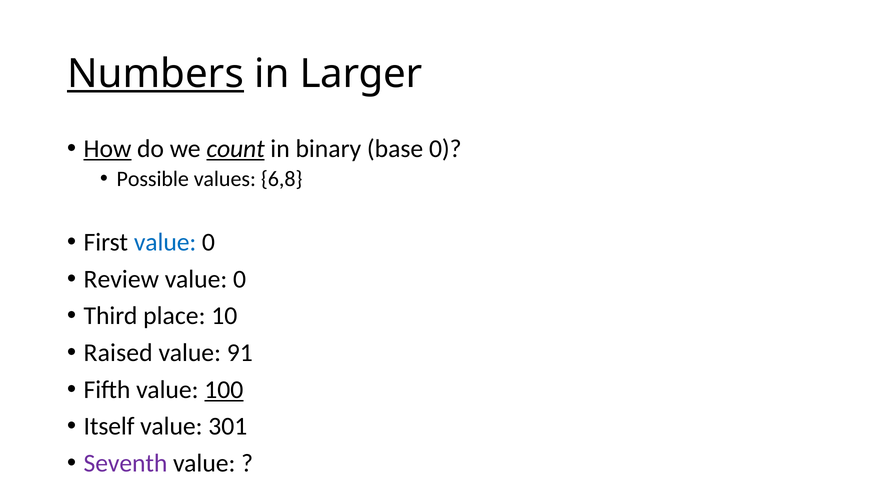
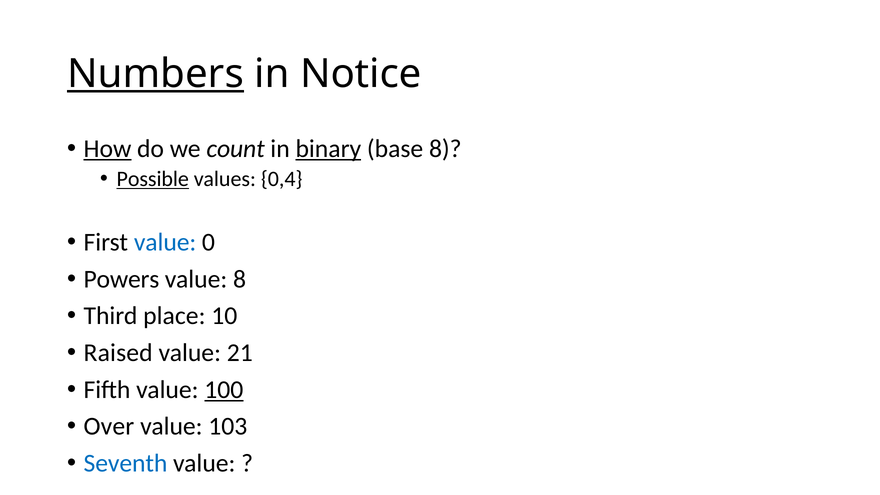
Larger: Larger -> Notice (361, 74)
count underline: present -> none (236, 149)
binary underline: none -> present (328, 149)
base 0: 0 -> 8 (445, 149)
Possible underline: none -> present (153, 179)
6,8: 6,8 -> 0,4 (282, 179)
Review: Review -> Powers (121, 279)
0: 0 -> 8 (240, 279)
91: 91 -> 21 (240, 353)
Itself: Itself -> Over (109, 426)
301: 301 -> 103 (228, 426)
Seventh colour: purple -> blue (126, 463)
